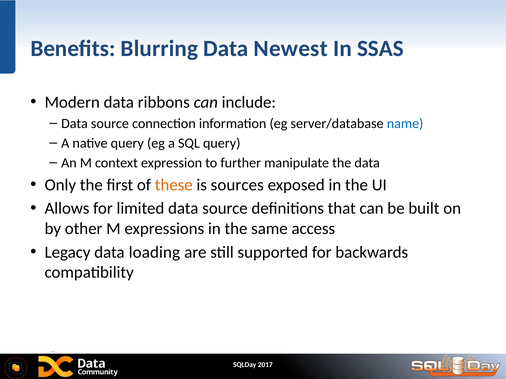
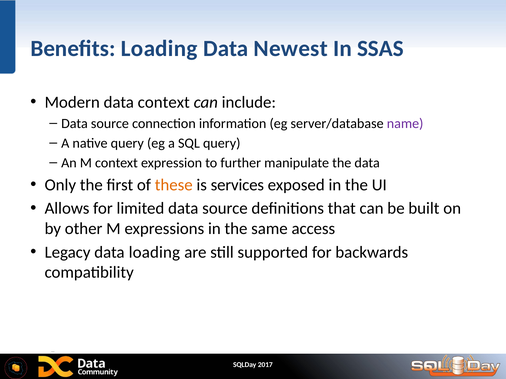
Benefits Blurring: Blurring -> Loading (159, 48)
data ribbons: ribbons -> context (164, 102)
name colour: blue -> purple (405, 124)
sources: sources -> services (237, 185)
